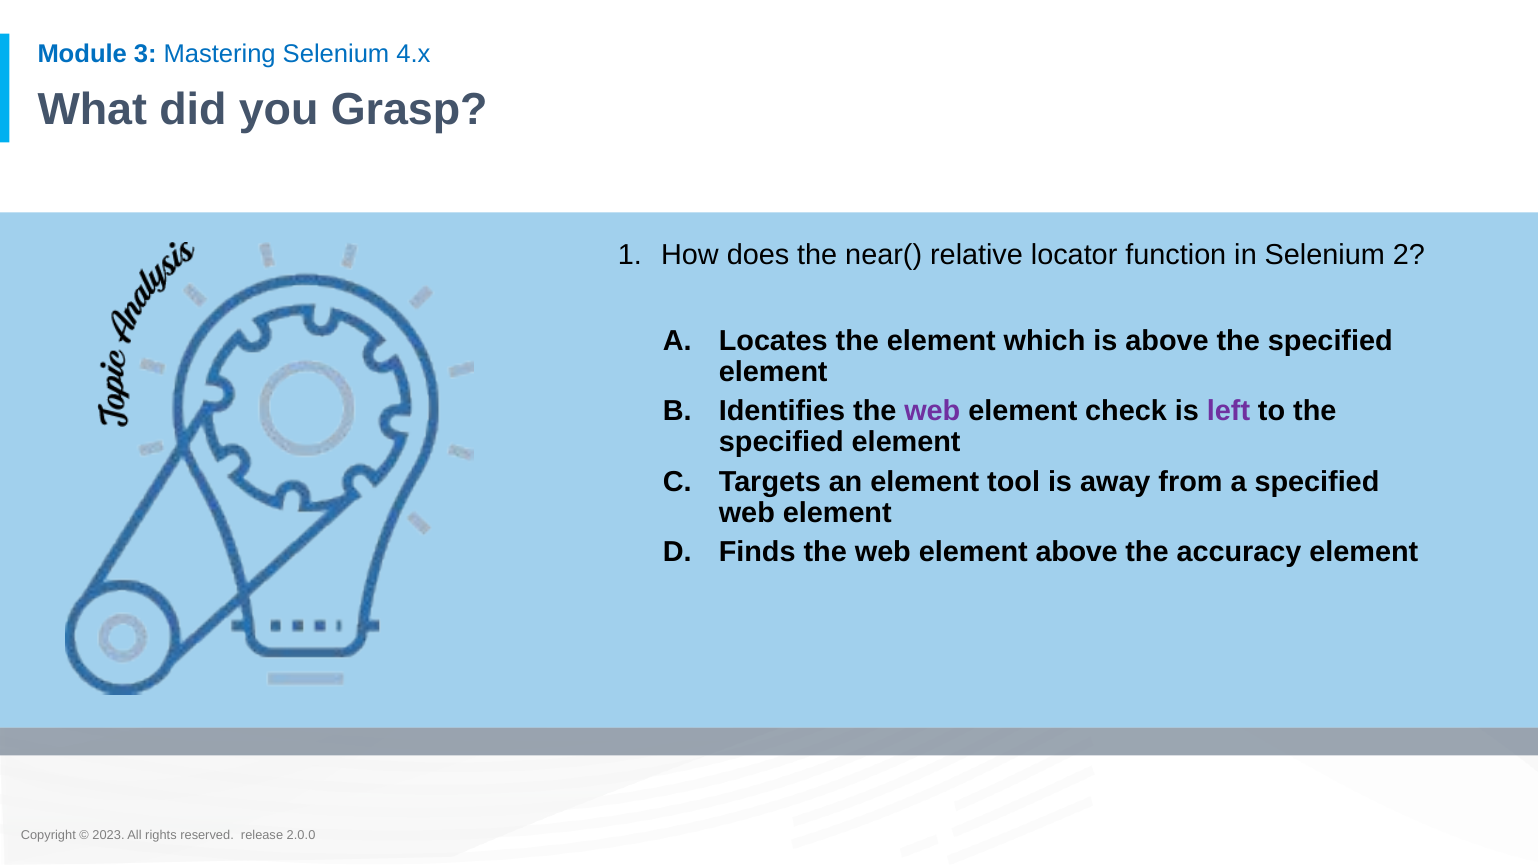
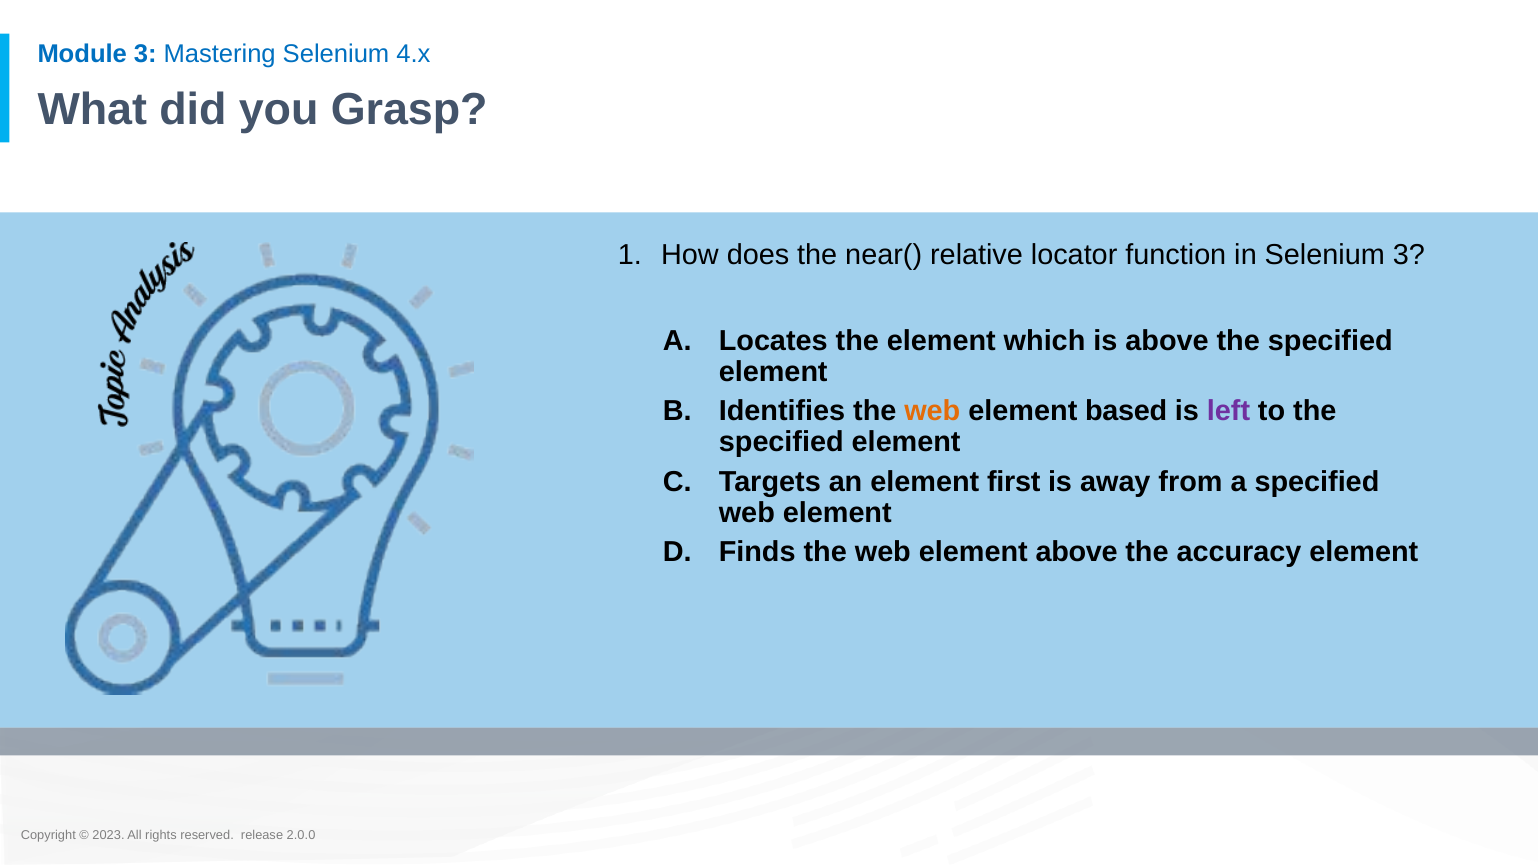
Selenium 2: 2 -> 3 (1409, 255)
web colour: purple -> orange (932, 411)
check: check -> based (1126, 411)
tool: tool -> first (1014, 482)
